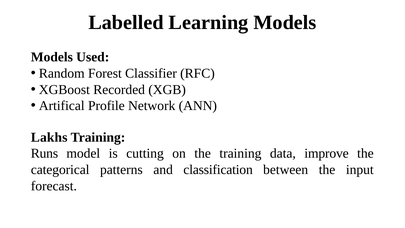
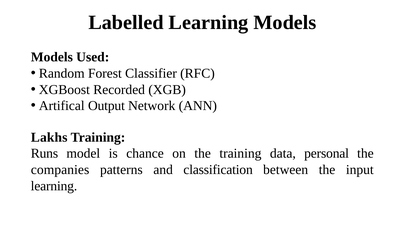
Profile: Profile -> Output (106, 106)
cutting: cutting -> chance (145, 153)
improve: improve -> personal (327, 153)
categorical: categorical -> companies (60, 170)
forecast: forecast -> learning (54, 186)
